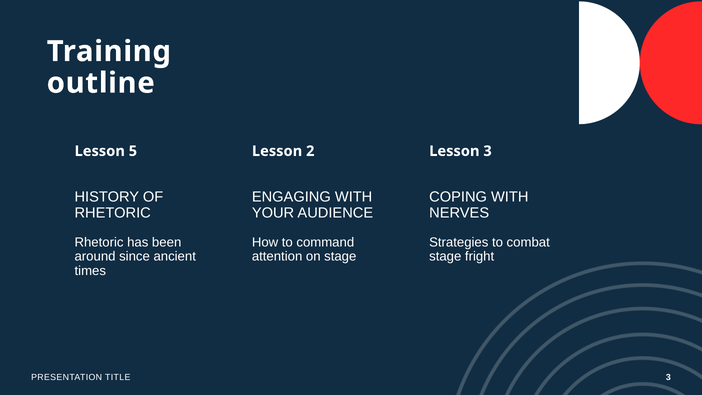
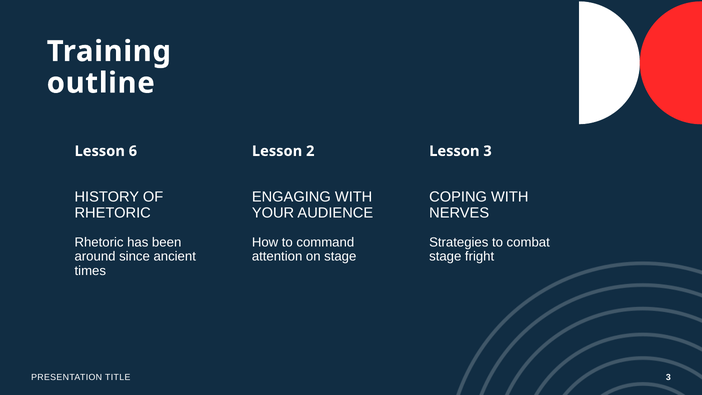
5: 5 -> 6 (133, 151)
